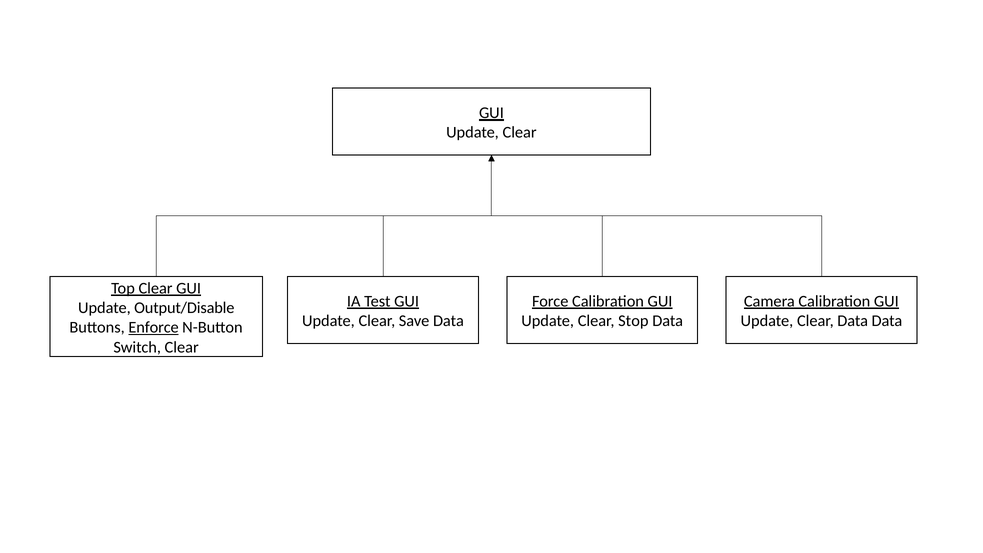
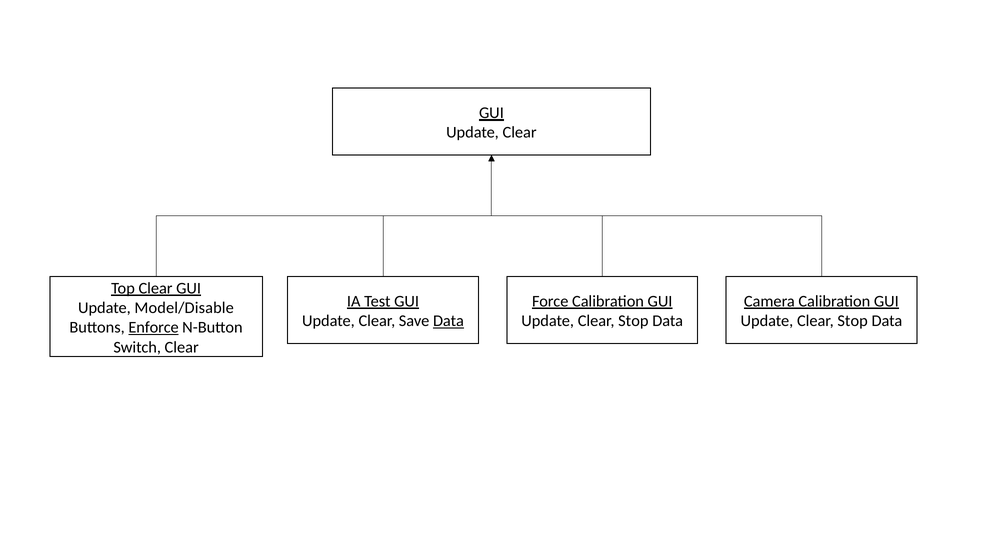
Output/Disable: Output/Disable -> Model/Disable (184, 308)
Data underline: none -> present (448, 321)
Data: Data -> Stop (853, 321)
